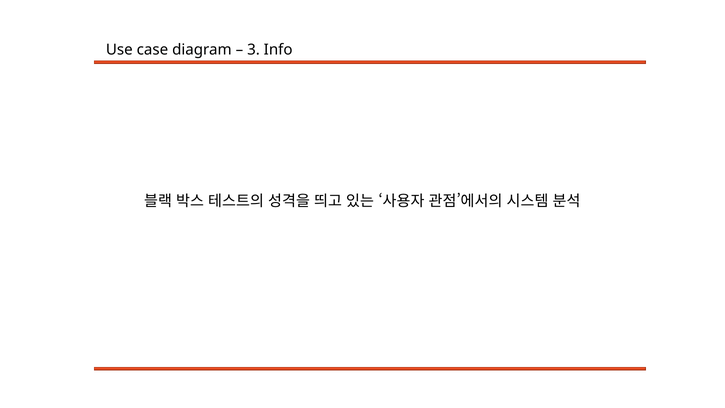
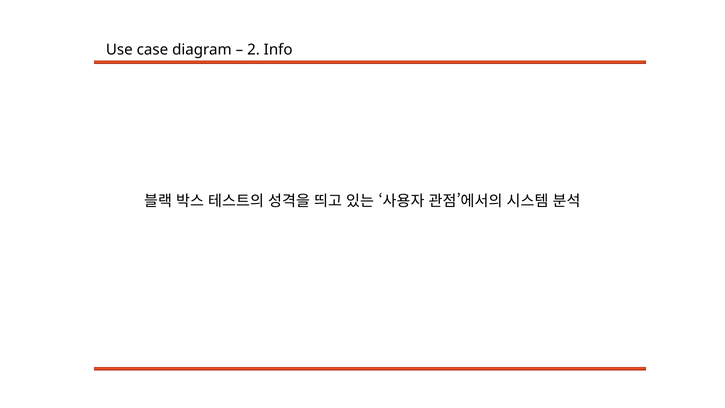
3: 3 -> 2 (254, 50)
